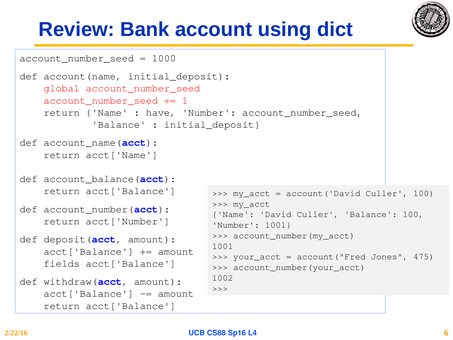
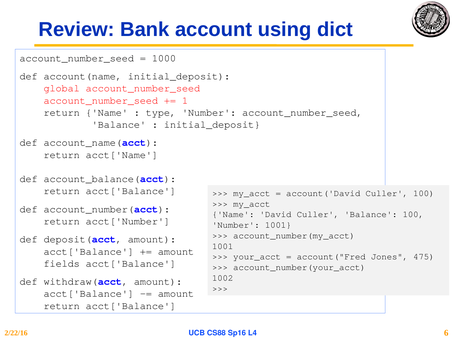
have: have -> type (161, 112)
